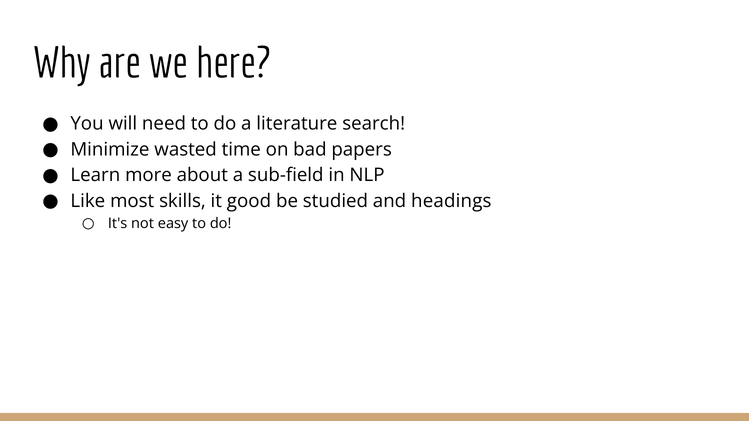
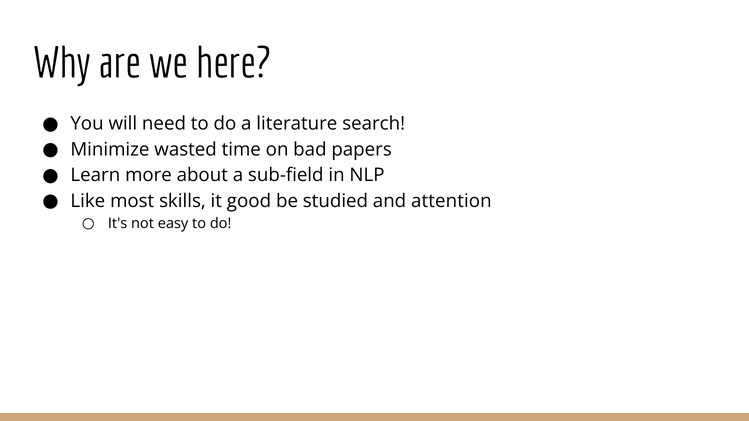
headings: headings -> attention (451, 201)
